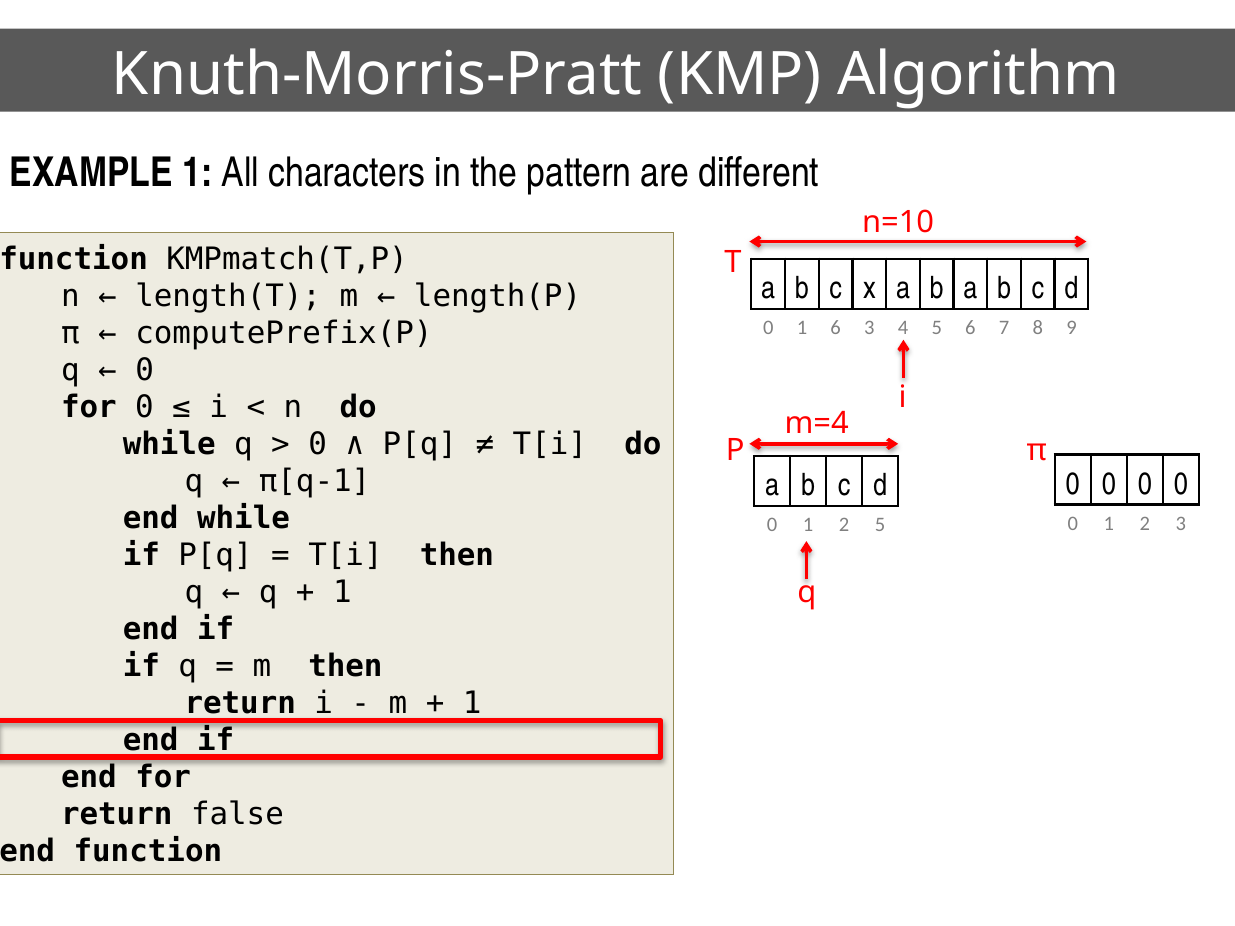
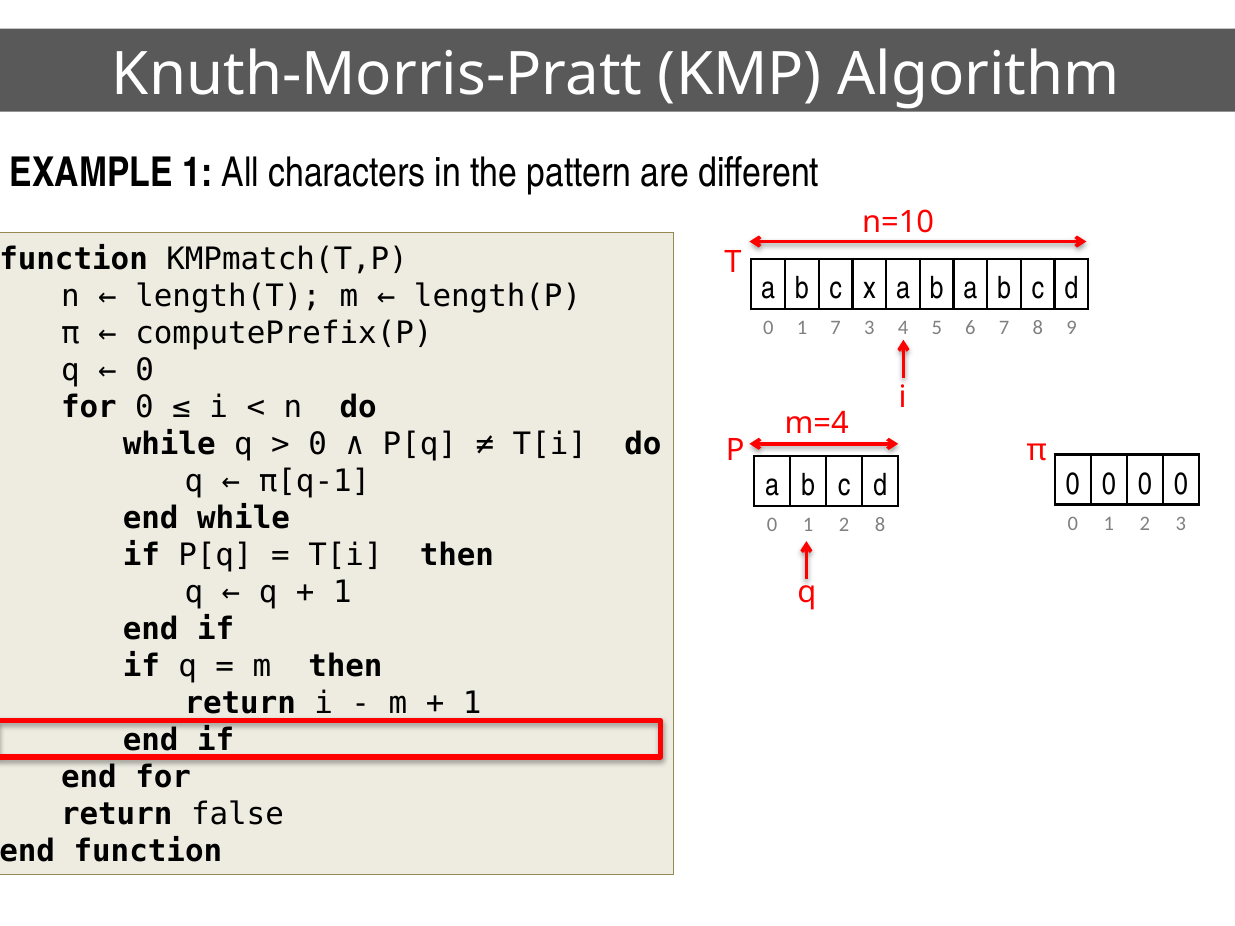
1 6: 6 -> 7 (836, 328)
2 5: 5 -> 8 (880, 525)
